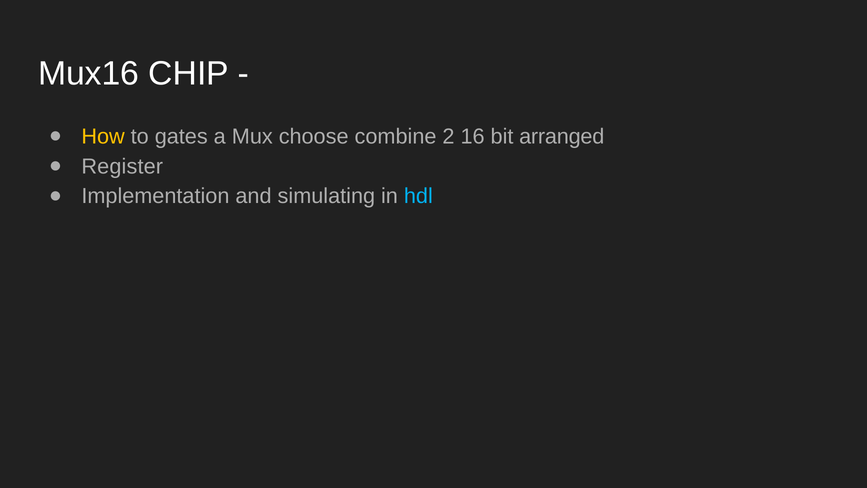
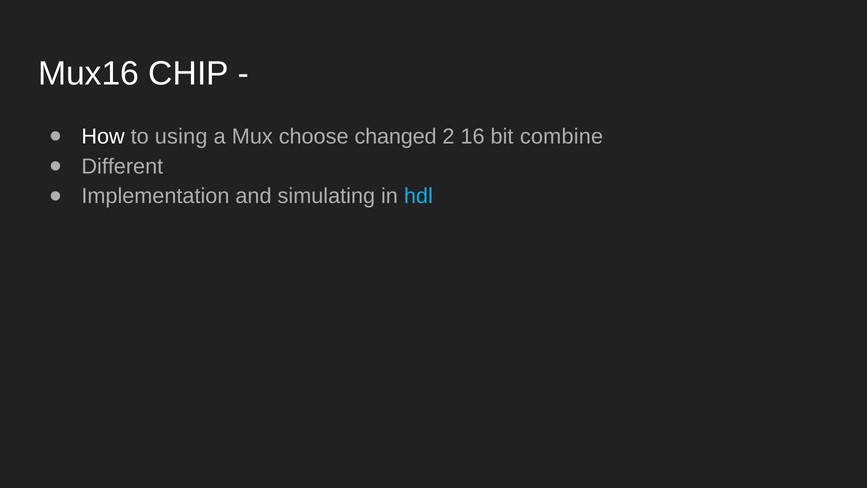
How colour: yellow -> white (103, 136)
gates: gates -> using (181, 136)
combine: combine -> changed (396, 136)
arranged: arranged -> combine (562, 136)
Register: Register -> Different (122, 166)
